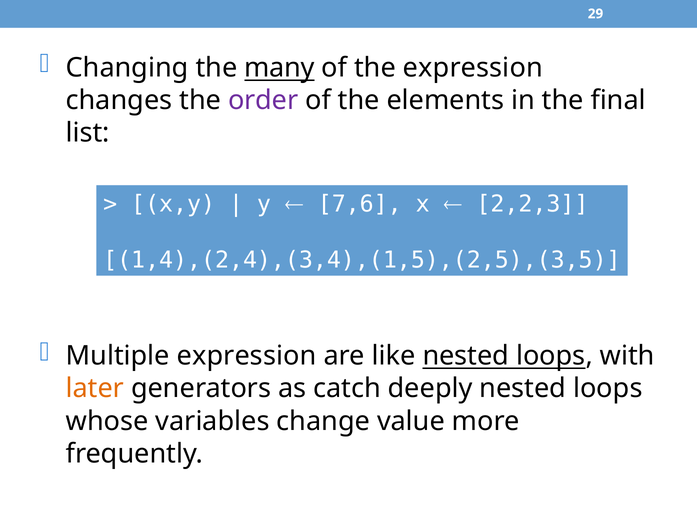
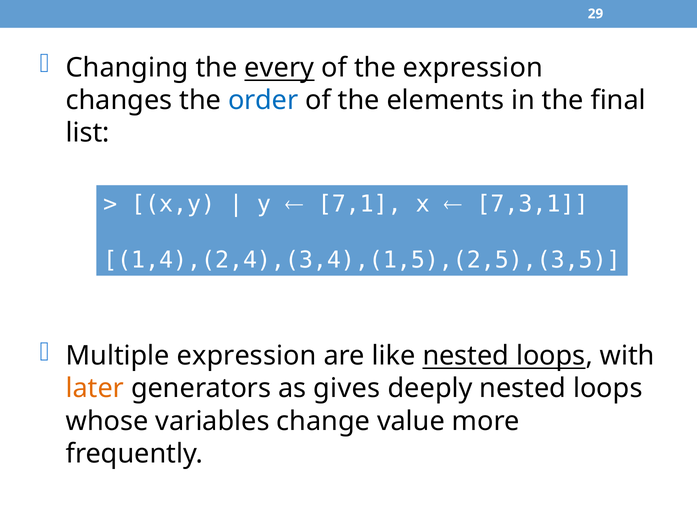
many: many -> every (279, 68)
order colour: purple -> blue (263, 100)
7,6: 7,6 -> 7,1 (360, 204)
2,2,3: 2,2,3 -> 7,3,1 (532, 204)
catch: catch -> gives (347, 388)
